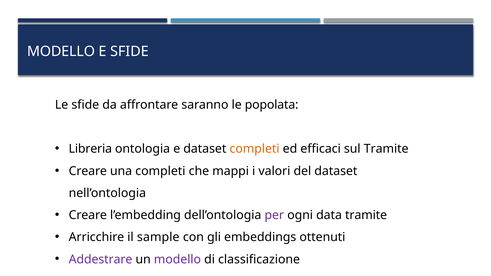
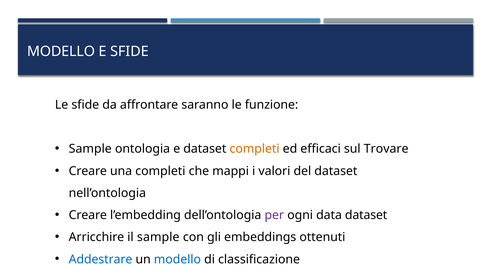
popolata: popolata -> funzione (272, 105)
Libreria: Libreria -> Sample (90, 149)
sul Tramite: Tramite -> Trovare (386, 149)
data tramite: tramite -> dataset (366, 215)
Addestrare colour: purple -> blue (101, 259)
modello colour: purple -> blue (177, 259)
